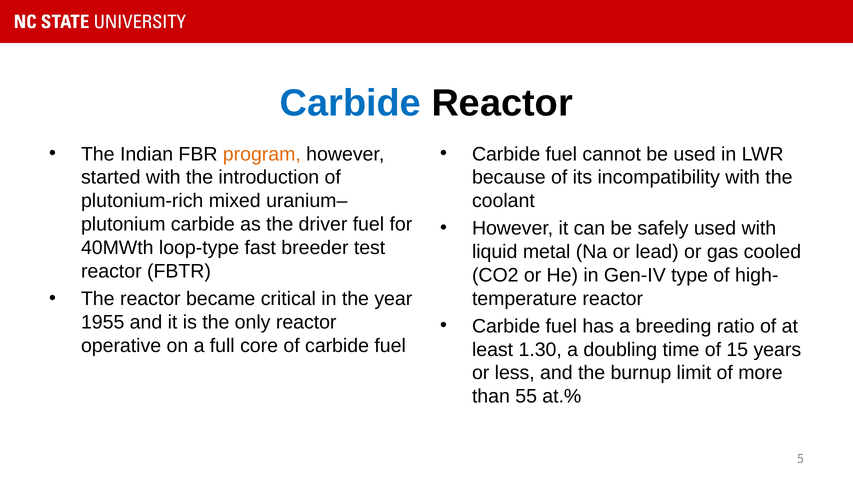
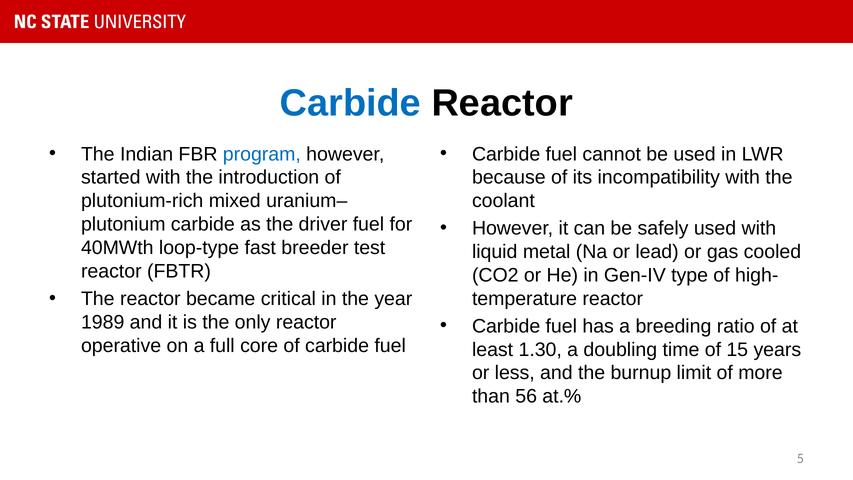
program colour: orange -> blue (262, 154)
1955: 1955 -> 1989 (103, 322)
55: 55 -> 56 (526, 396)
